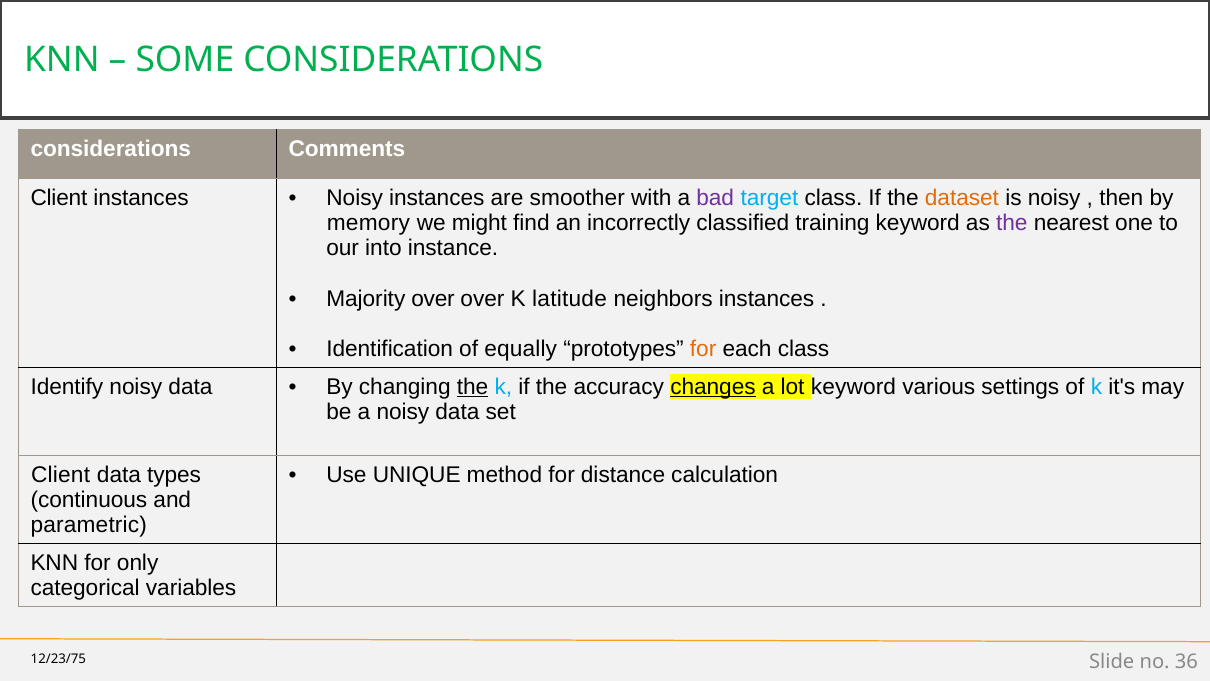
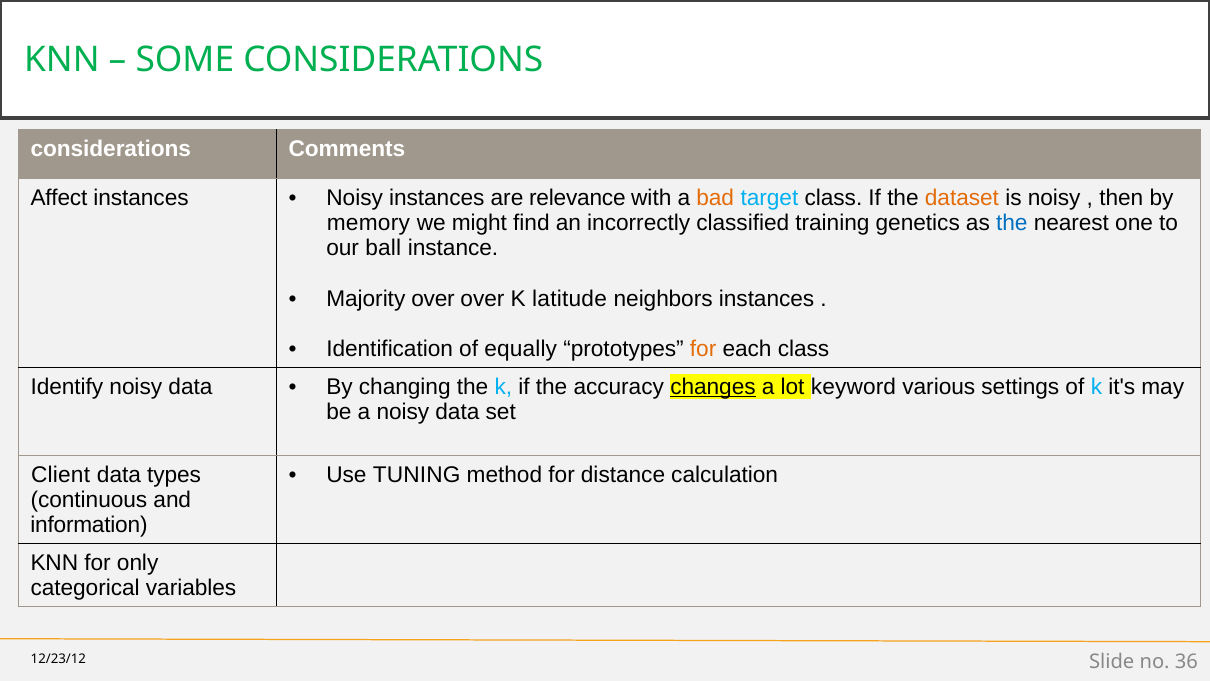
Client: Client -> Affect (59, 198)
smoother: smoother -> relevance (577, 198)
bad colour: purple -> orange (715, 198)
training keyword: keyword -> genetics (918, 223)
the colour: purple -> blue (1012, 223)
into: into -> ball (383, 248)
the underline: present -> none (473, 387)
UNIQUE: UNIQUE -> TUNING (417, 475)
parametric: parametric -> information (89, 525)
12/23/75: 12/23/75 -> 12/23/12 (58, 659)
